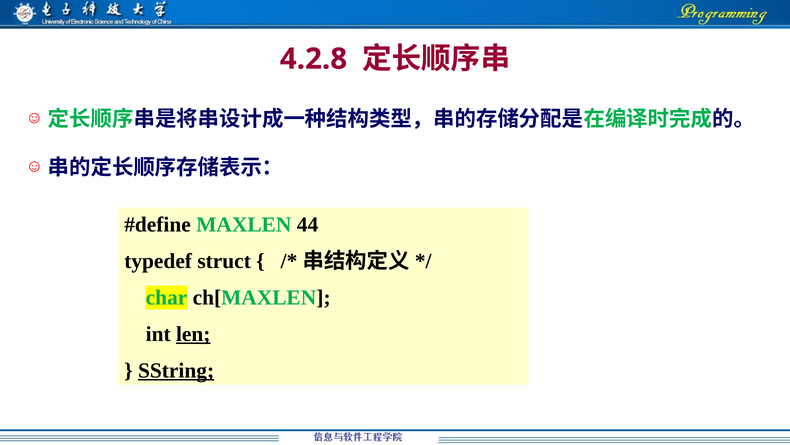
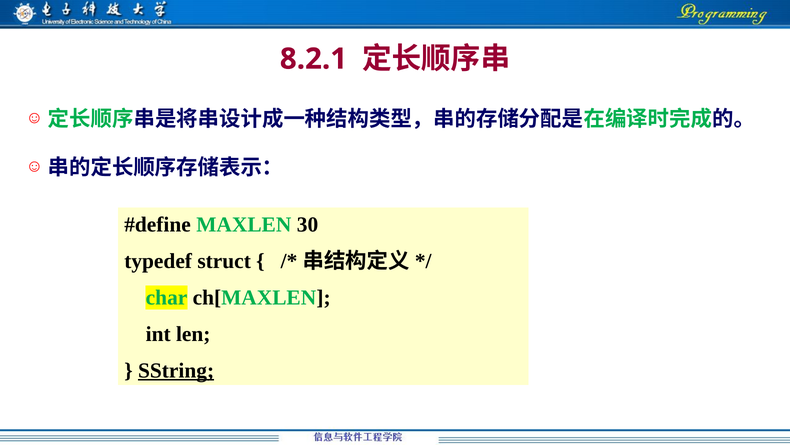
4.2.8: 4.2.8 -> 8.2.1 (313, 59)
44: 44 -> 30 (308, 225)
len underline: present -> none (193, 334)
